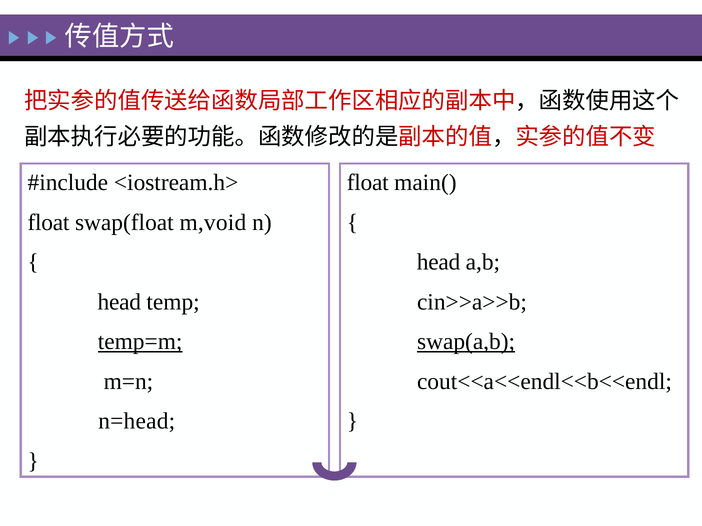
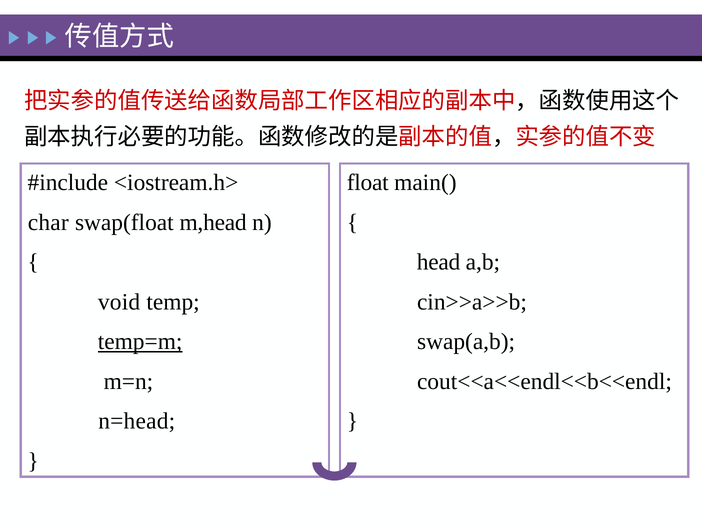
float: float -> char (48, 223)
m,void: m,void -> m,head (213, 223)
head: head -> void (119, 302)
swap(a,b underline: present -> none (466, 342)
